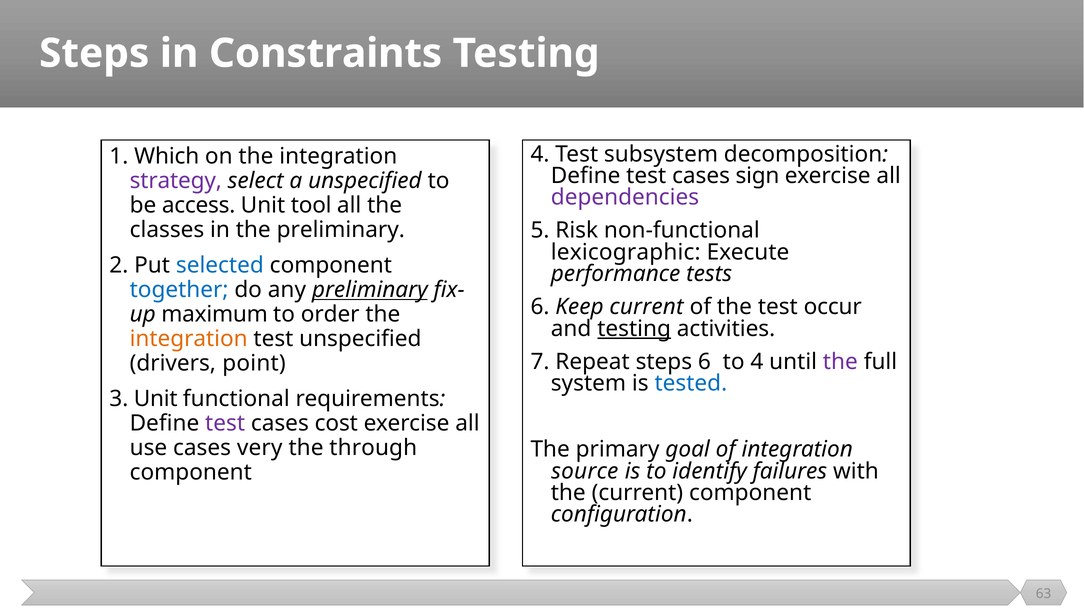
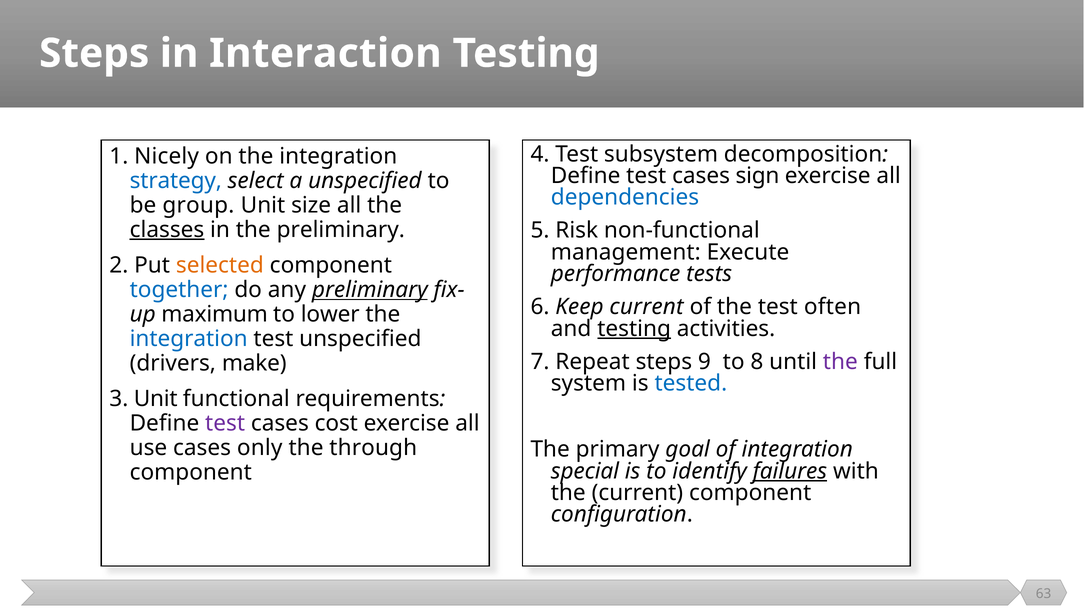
Constraints: Constraints -> Interaction (325, 53)
Which: Which -> Nicely (167, 156)
strategy colour: purple -> blue (176, 181)
dependencies colour: purple -> blue (625, 197)
access: access -> group (198, 205)
tool: tool -> size (311, 205)
classes underline: none -> present (167, 230)
lexicographic: lexicographic -> management (626, 252)
selected colour: blue -> orange (220, 265)
occur: occur -> often (833, 307)
order: order -> lower (330, 314)
integration colour: orange -> blue (189, 339)
steps 6: 6 -> 9 (704, 361)
to 4: 4 -> 8 (757, 361)
point: point -> make (254, 363)
very: very -> only (260, 447)
source: source -> special (585, 471)
failures underline: none -> present (790, 471)
